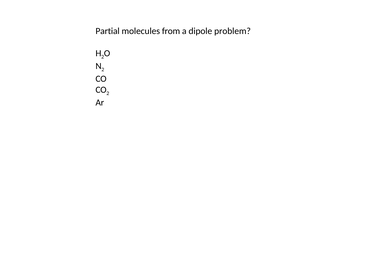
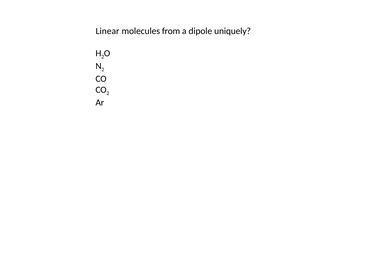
Partial: Partial -> Linear (108, 31)
problem: problem -> uniquely (233, 31)
